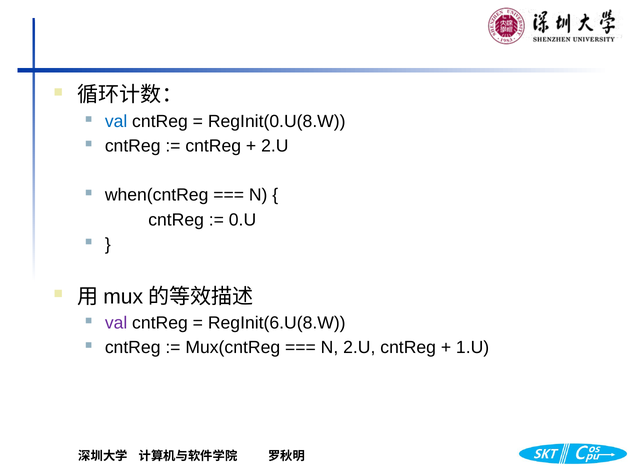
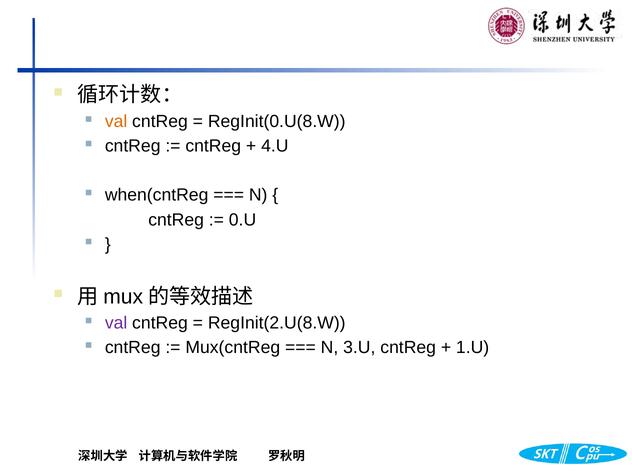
val colour: blue -> orange (116, 121)
2.U: 2.U -> 4.U (275, 146)
RegInit(6.U(8.W: RegInit(6.U(8.W -> RegInit(2.U(8.W (277, 323)
N 2.U: 2.U -> 3.U (359, 348)
